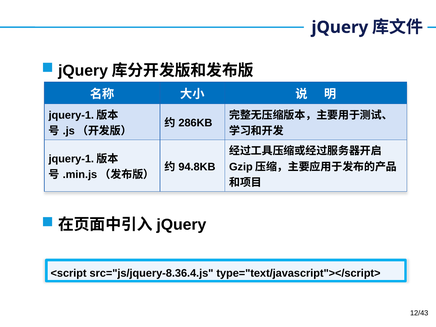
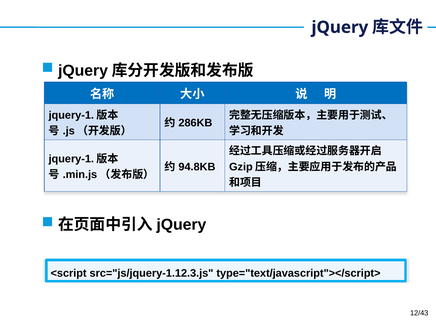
src="js/jquery-8.36.4.js: src="js/jquery-8.36.4.js -> src="js/jquery-1.12.3.js (151, 273)
